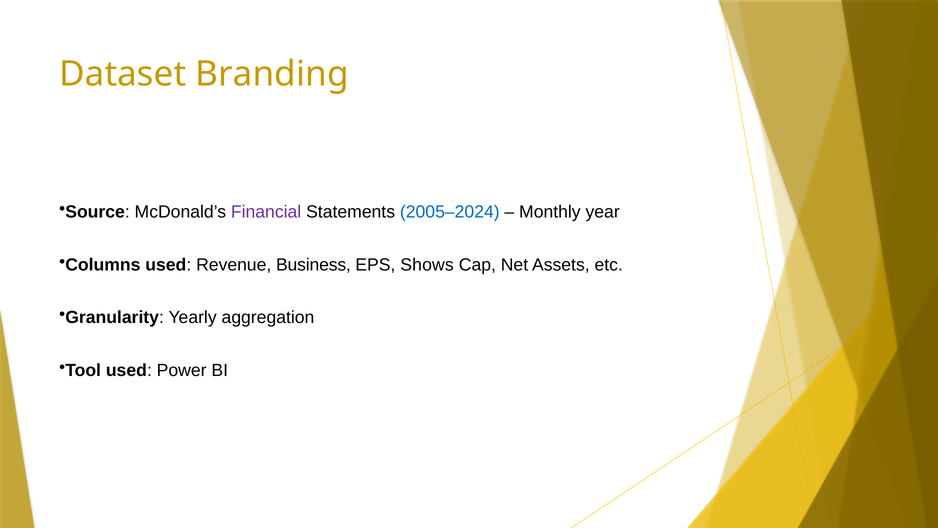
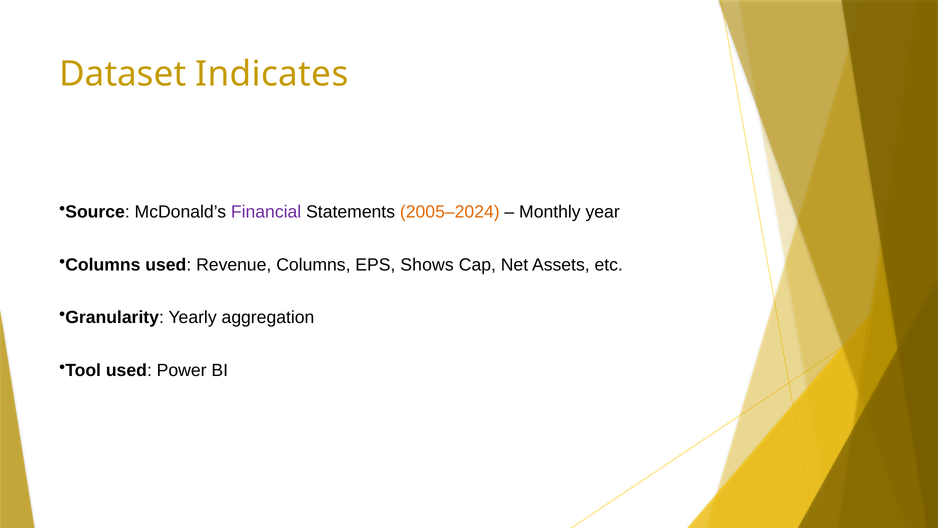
Branding: Branding -> Indicates (272, 74)
2005–2024 colour: blue -> orange (450, 212)
Revenue Business: Business -> Columns (313, 265)
